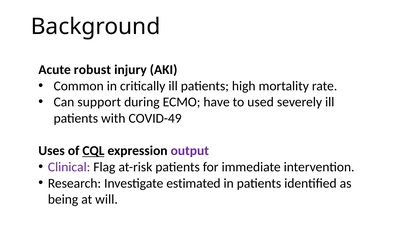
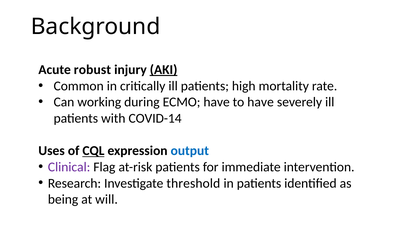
AKI underline: none -> present (164, 70)
support: support -> working (99, 102)
to used: used -> have (261, 102)
COVID-49: COVID-49 -> COVID-14 (155, 118)
output colour: purple -> blue (190, 151)
estimated: estimated -> threshold (193, 183)
